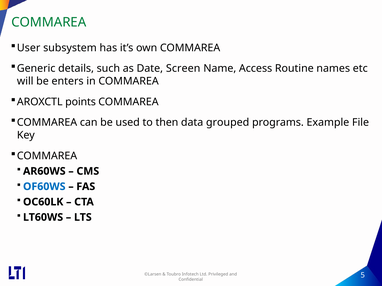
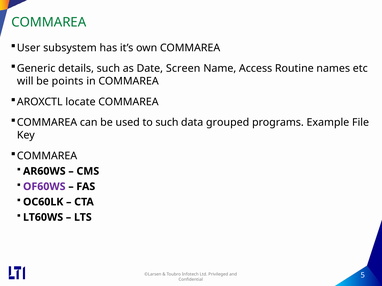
enters: enters -> points (68, 81)
points: points -> locate (80, 102)
to then: then -> such (167, 123)
OF60WS colour: blue -> purple (44, 187)
